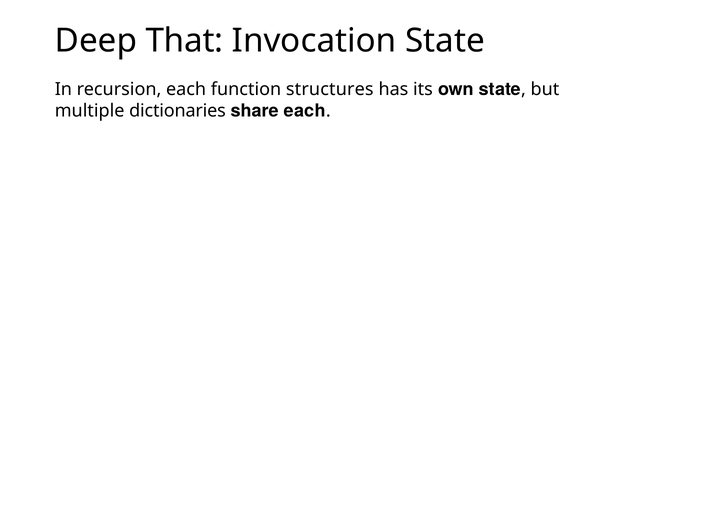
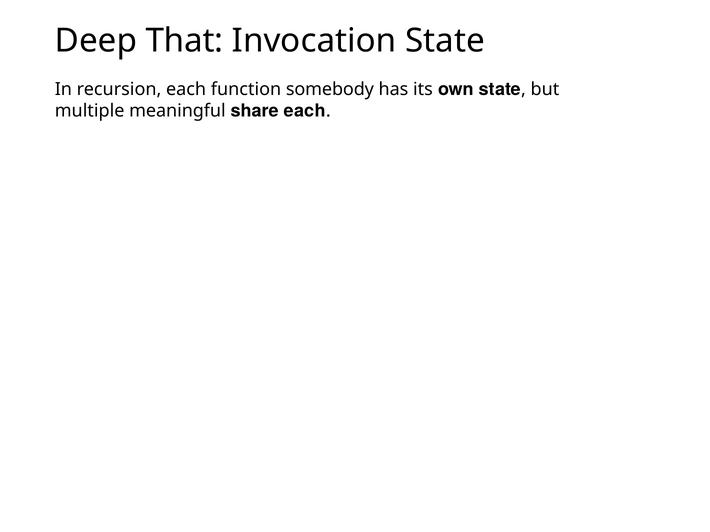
structures: structures -> somebody (330, 90)
dictionaries: dictionaries -> meaningful (177, 111)
